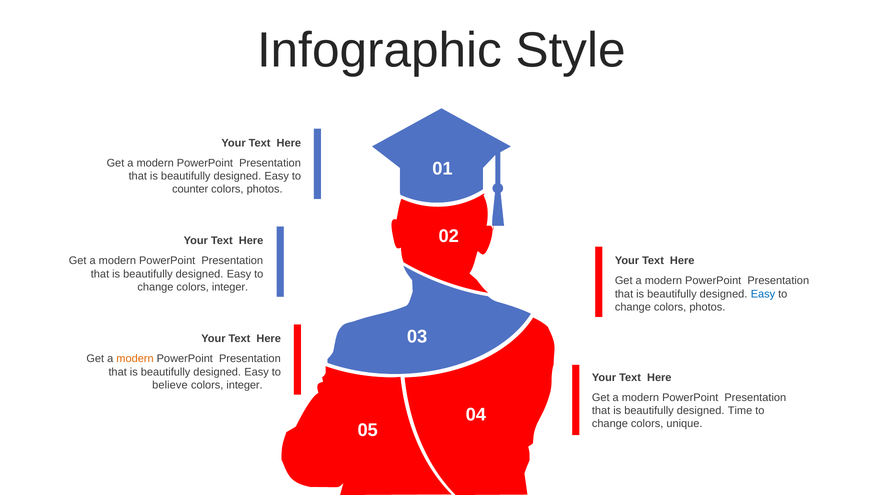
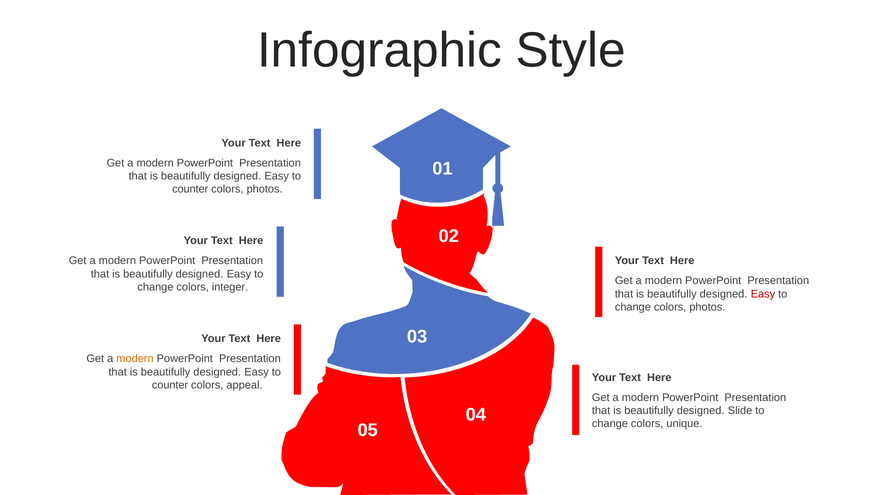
Easy colour: blue -> red (763, 294)
believe: believe -> counter (170, 386)
integer: integer -> appeal (245, 386)
Time: Time -> Slide (740, 411)
